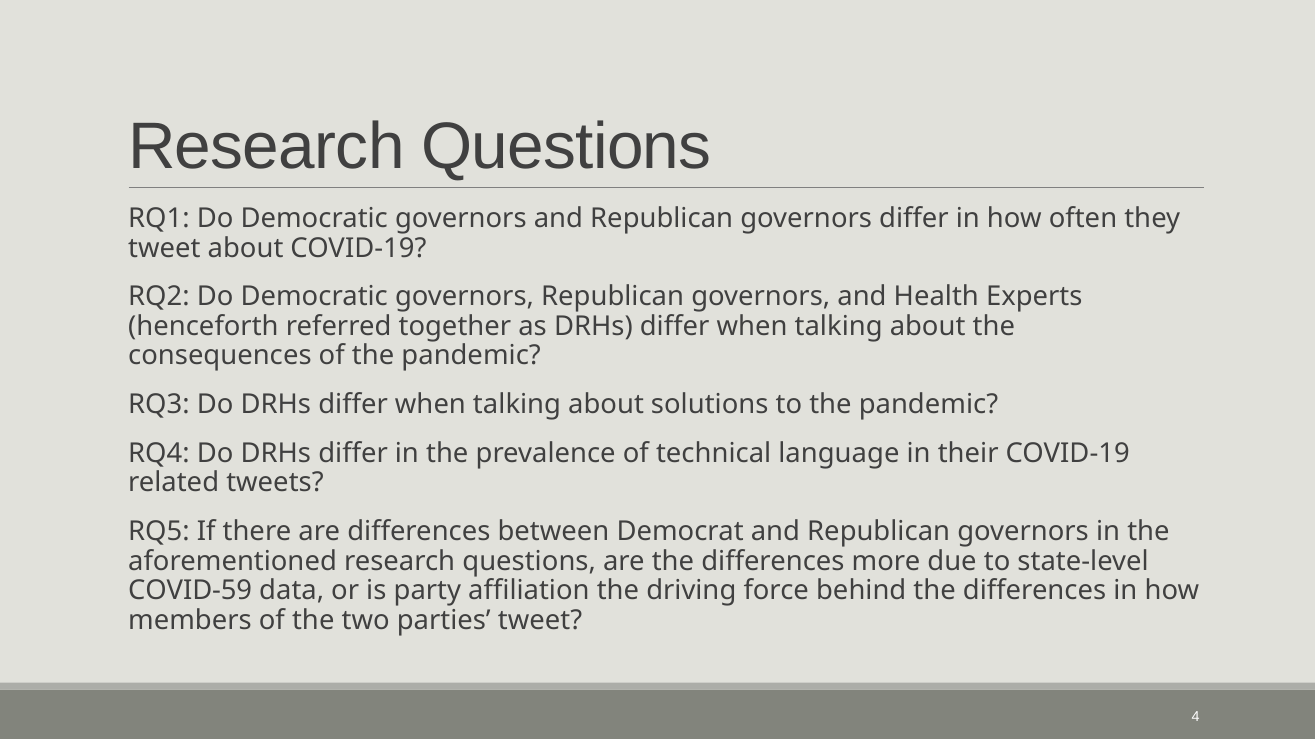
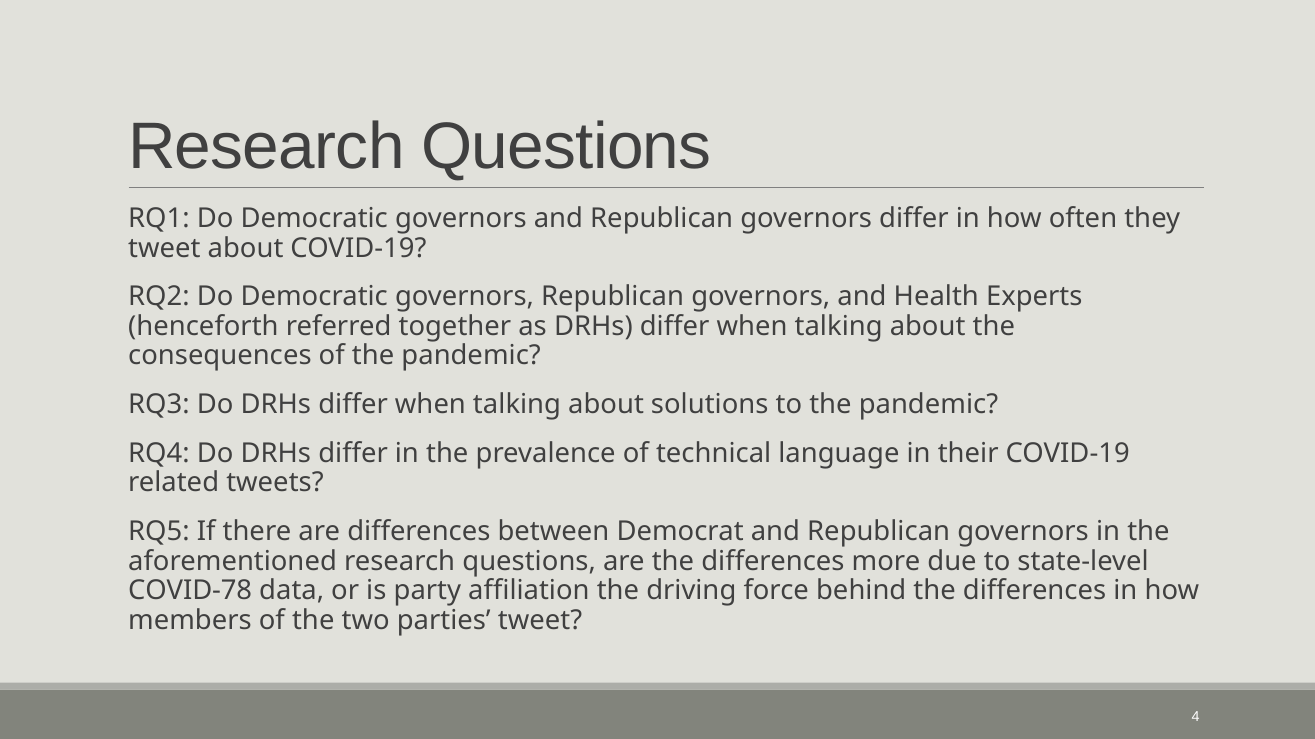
COVID-59: COVID-59 -> COVID-78 (190, 591)
